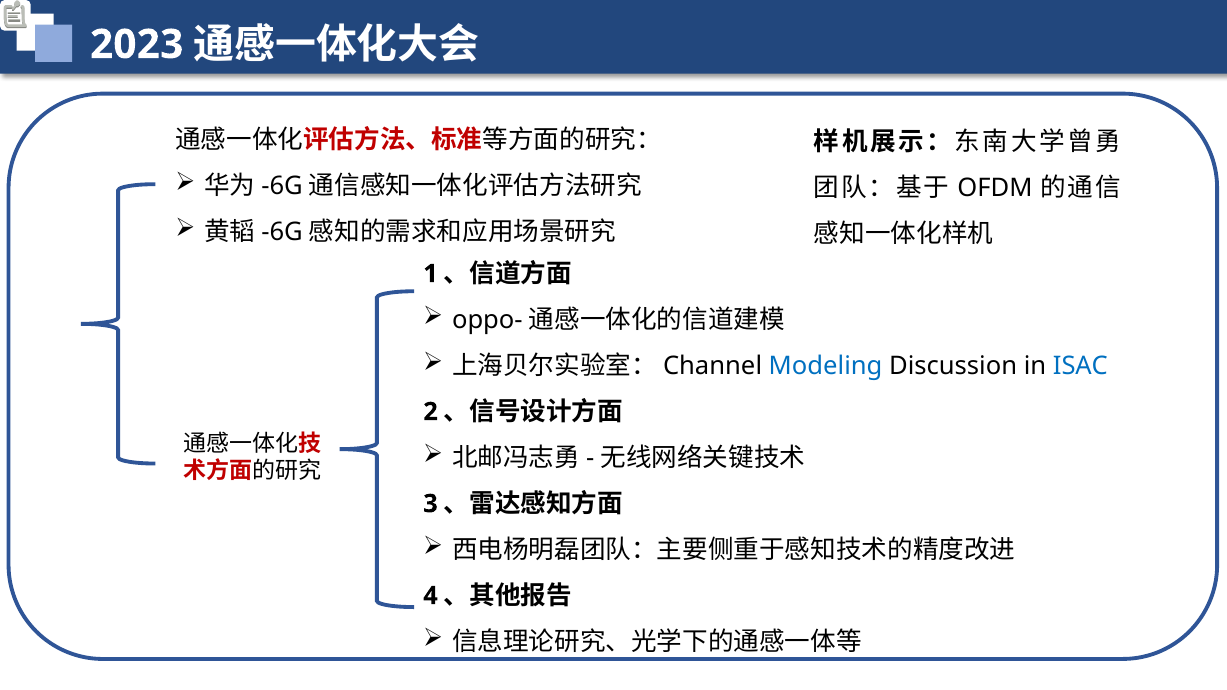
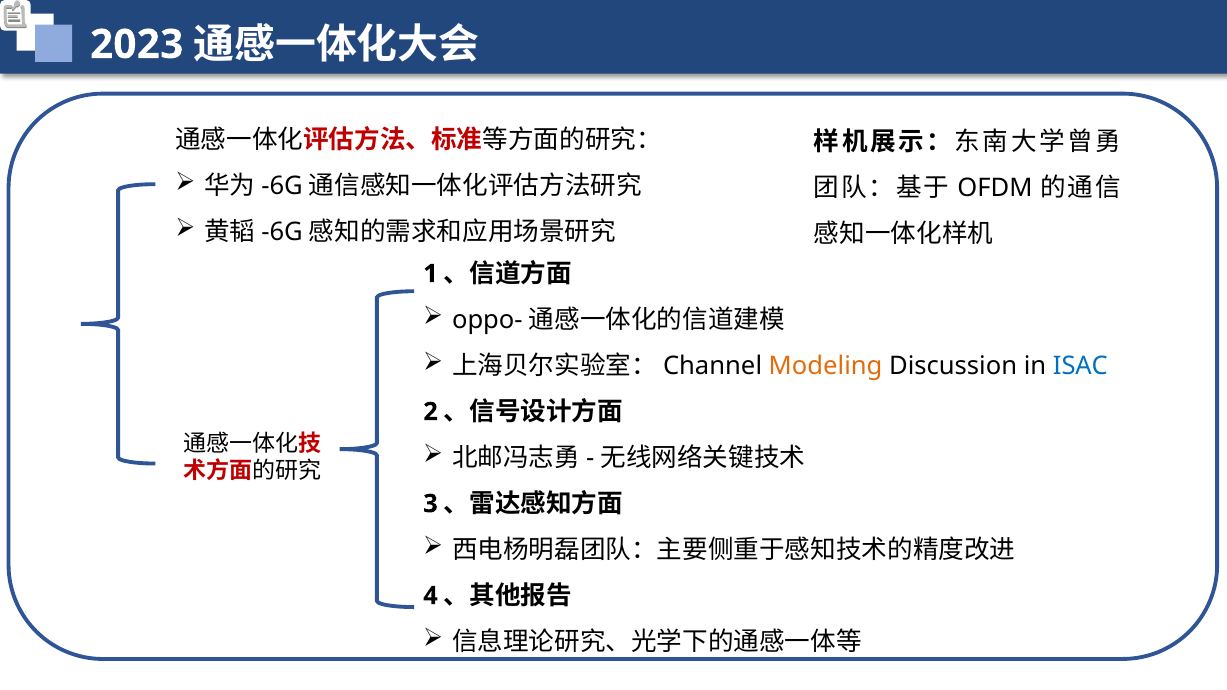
Modeling colour: blue -> orange (826, 366)
